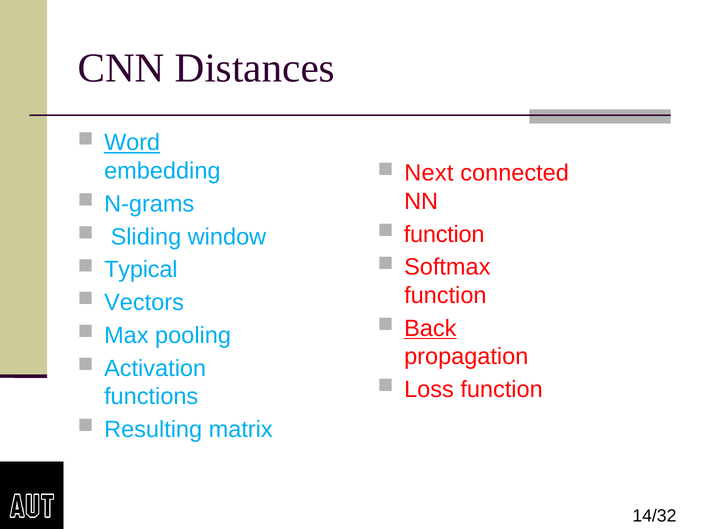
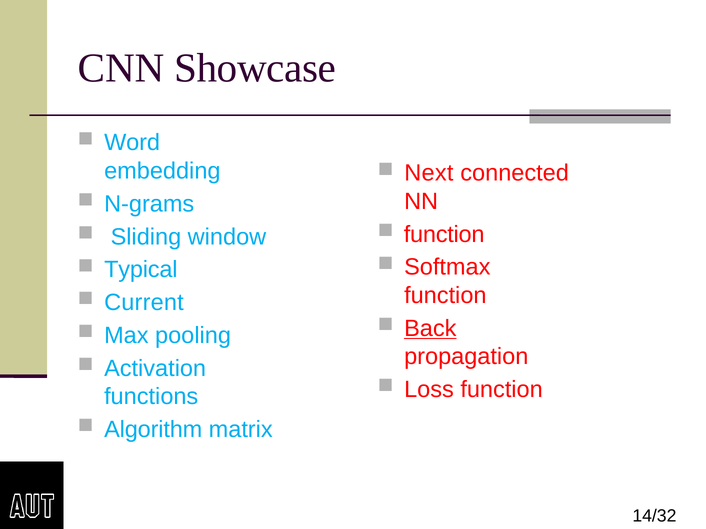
Distances: Distances -> Showcase (255, 68)
Word underline: present -> none (132, 143)
Vectors: Vectors -> Current (144, 303)
Resulting: Resulting -> Algorithm (153, 430)
